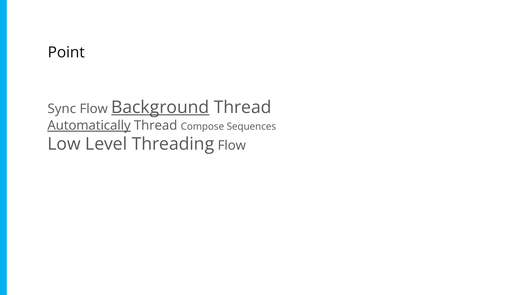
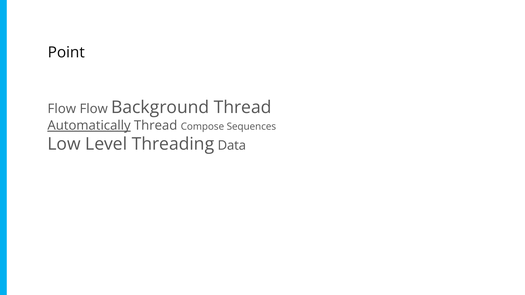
Sync: Sync -> Flow (62, 109)
Background underline: present -> none (160, 108)
Threading Flow: Flow -> Data (232, 146)
